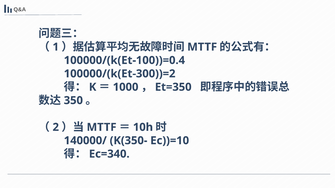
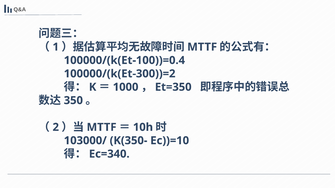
140000/: 140000/ -> 103000/ (85, 141)
